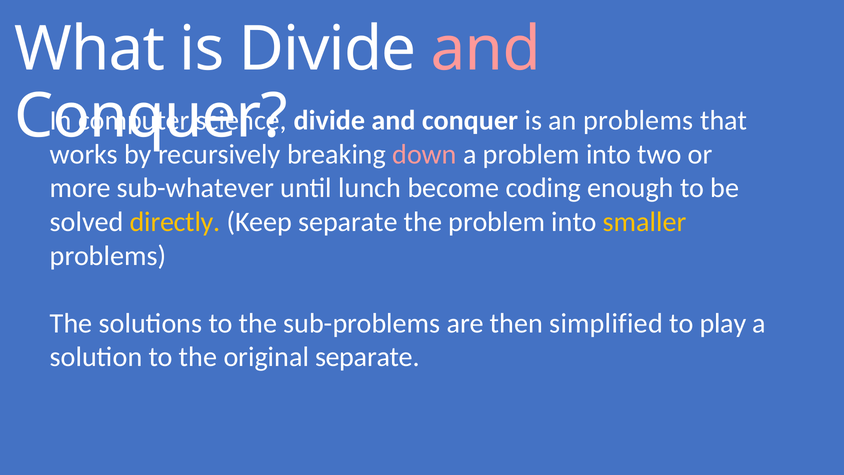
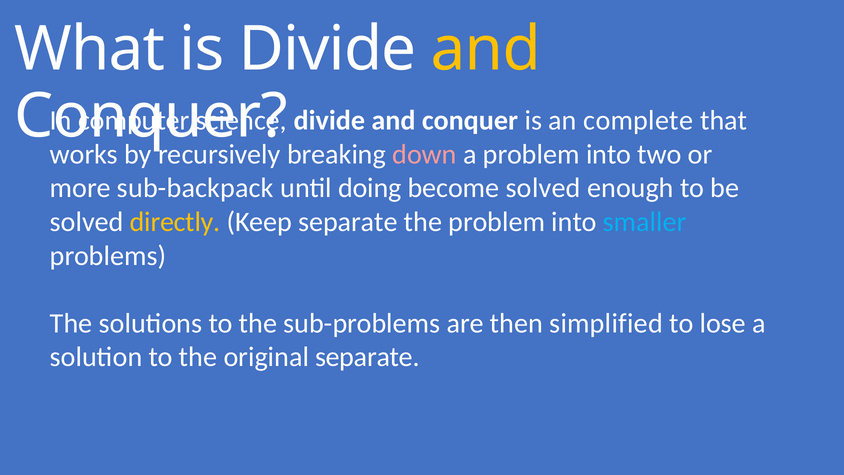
and colour: pink -> yellow (486, 49)
an problems: problems -> complete (638, 121)
sub-whatever: sub-whatever -> sub-backpack (195, 188)
lunch: lunch -> doing (370, 188)
become coding: coding -> solved (543, 188)
smaller colour: yellow -> light blue (645, 222)
play: play -> lose (723, 323)
